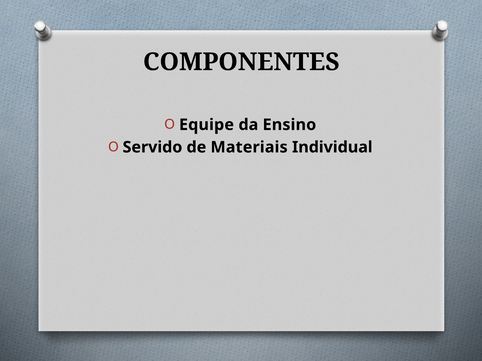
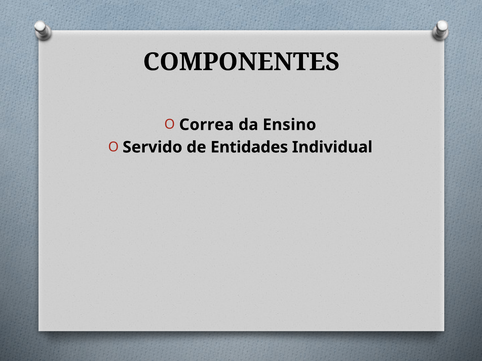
Equipe: Equipe -> Correa (206, 125)
Materiais: Materiais -> Entidades (249, 147)
